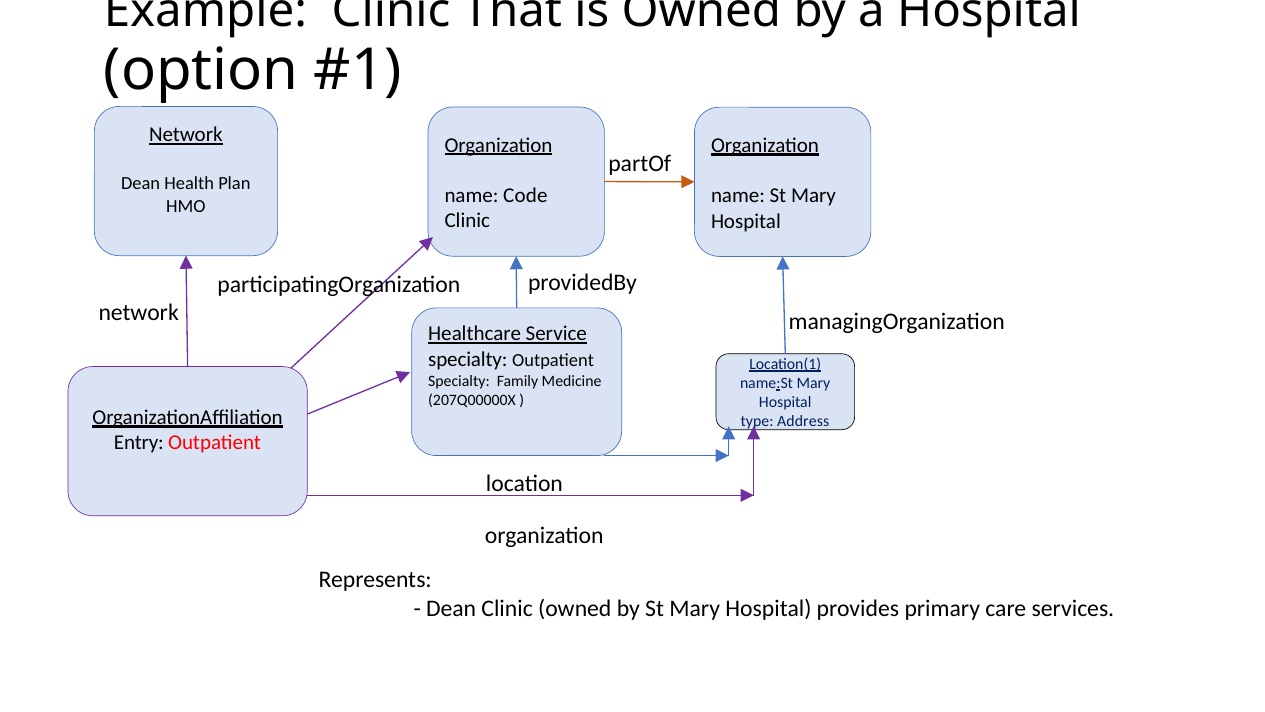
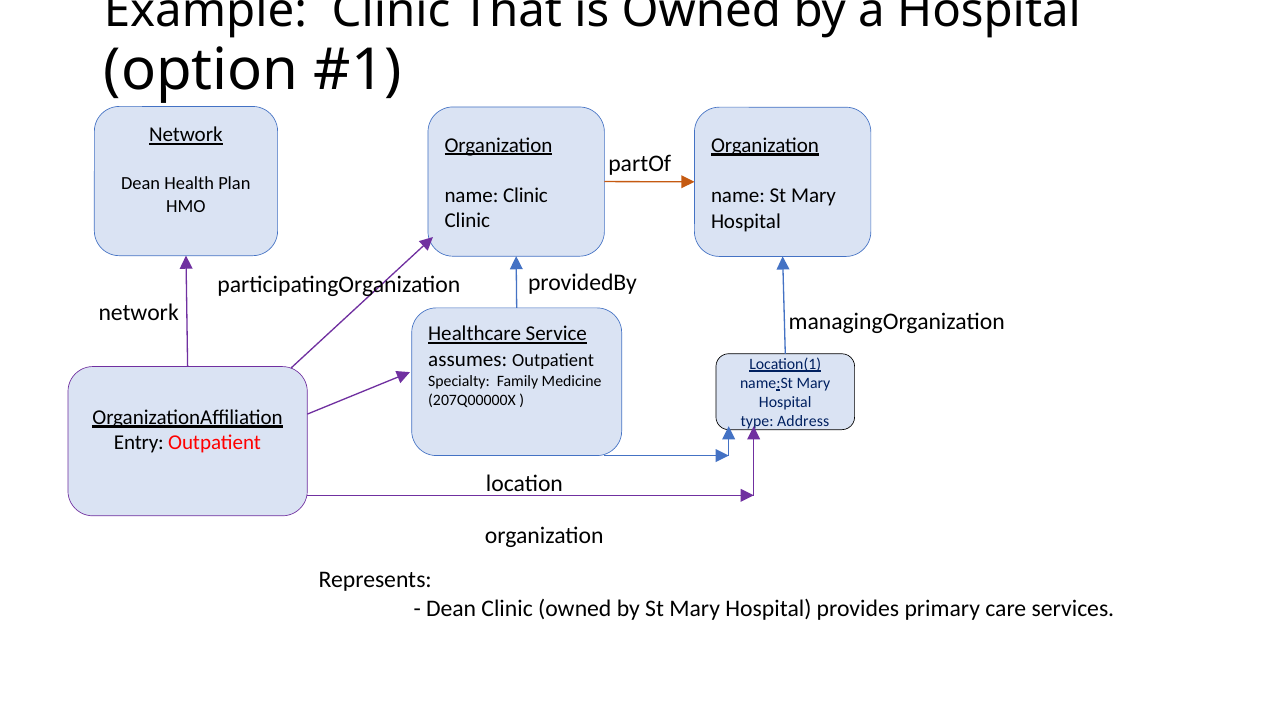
name Code: Code -> Clinic (525, 196)
specialty: specialty -> assumes (468, 359)
